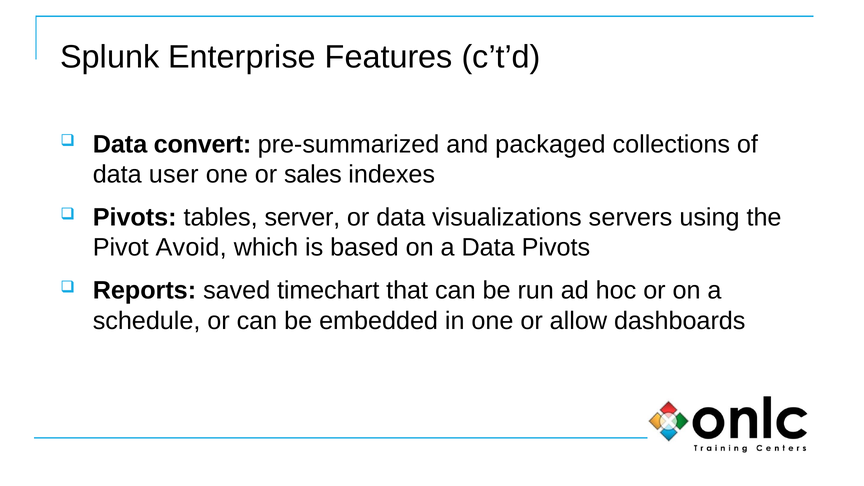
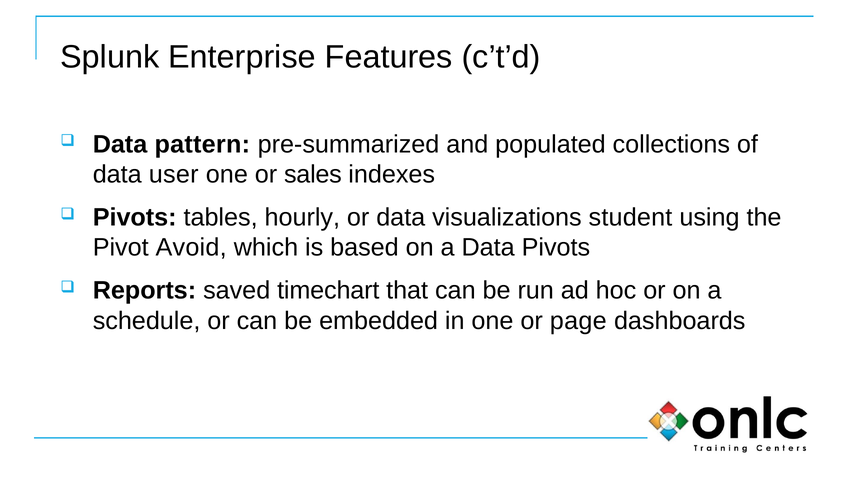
convert: convert -> pattern (202, 144)
packaged: packaged -> populated (550, 144)
server: server -> hourly (302, 217)
servers: servers -> student (630, 217)
allow: allow -> page (578, 321)
